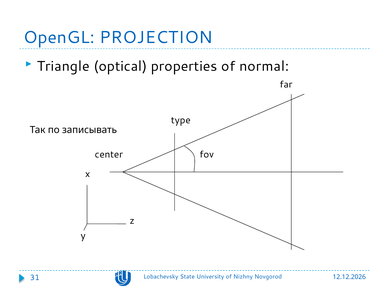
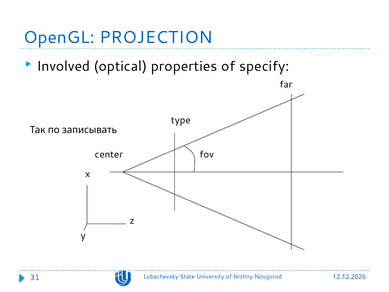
Triangle: Triangle -> Involved (63, 66)
normal: normal -> specify (264, 66)
